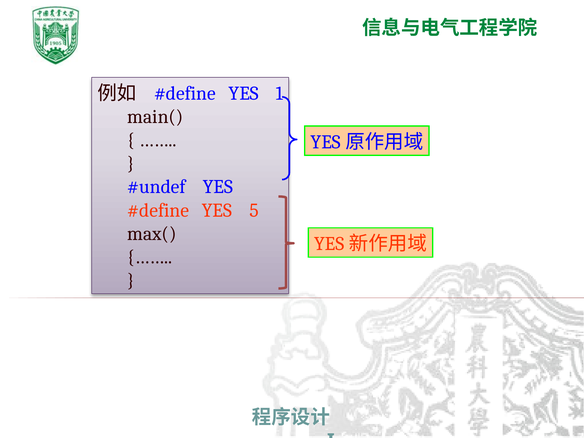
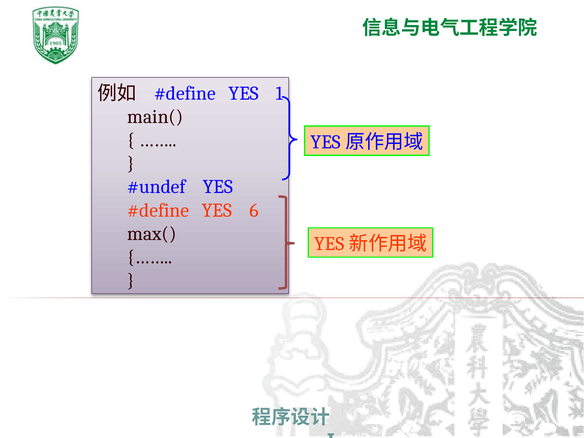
5: 5 -> 6 (254, 210)
